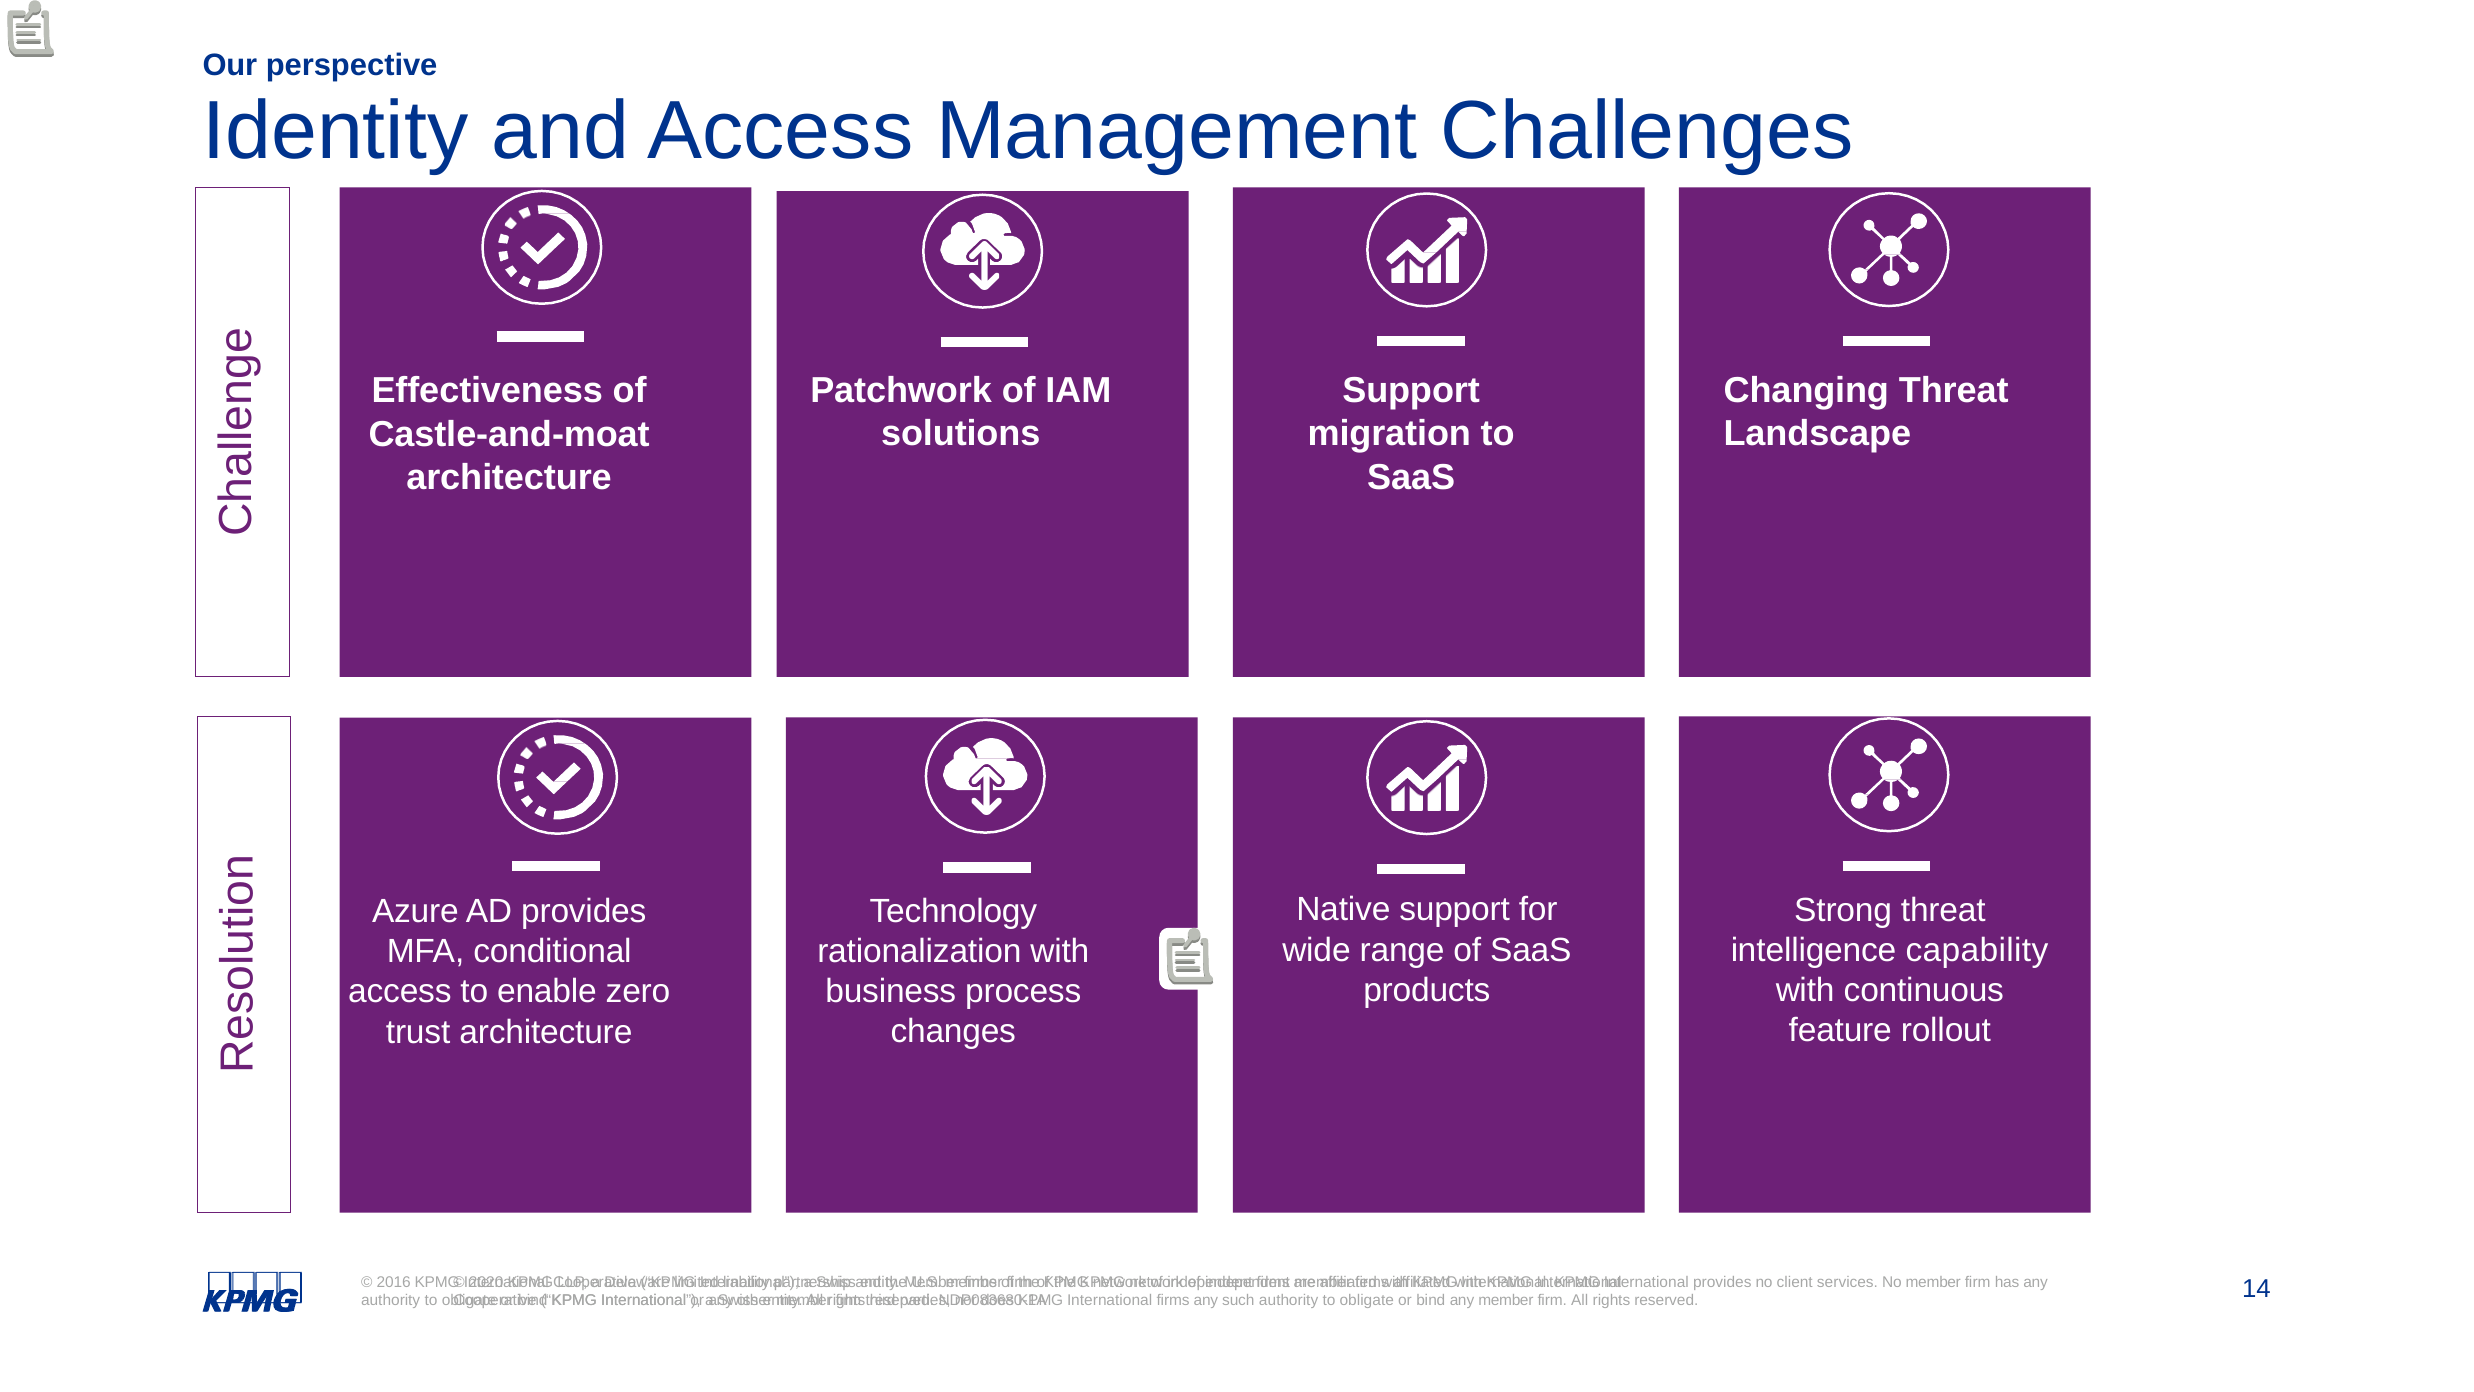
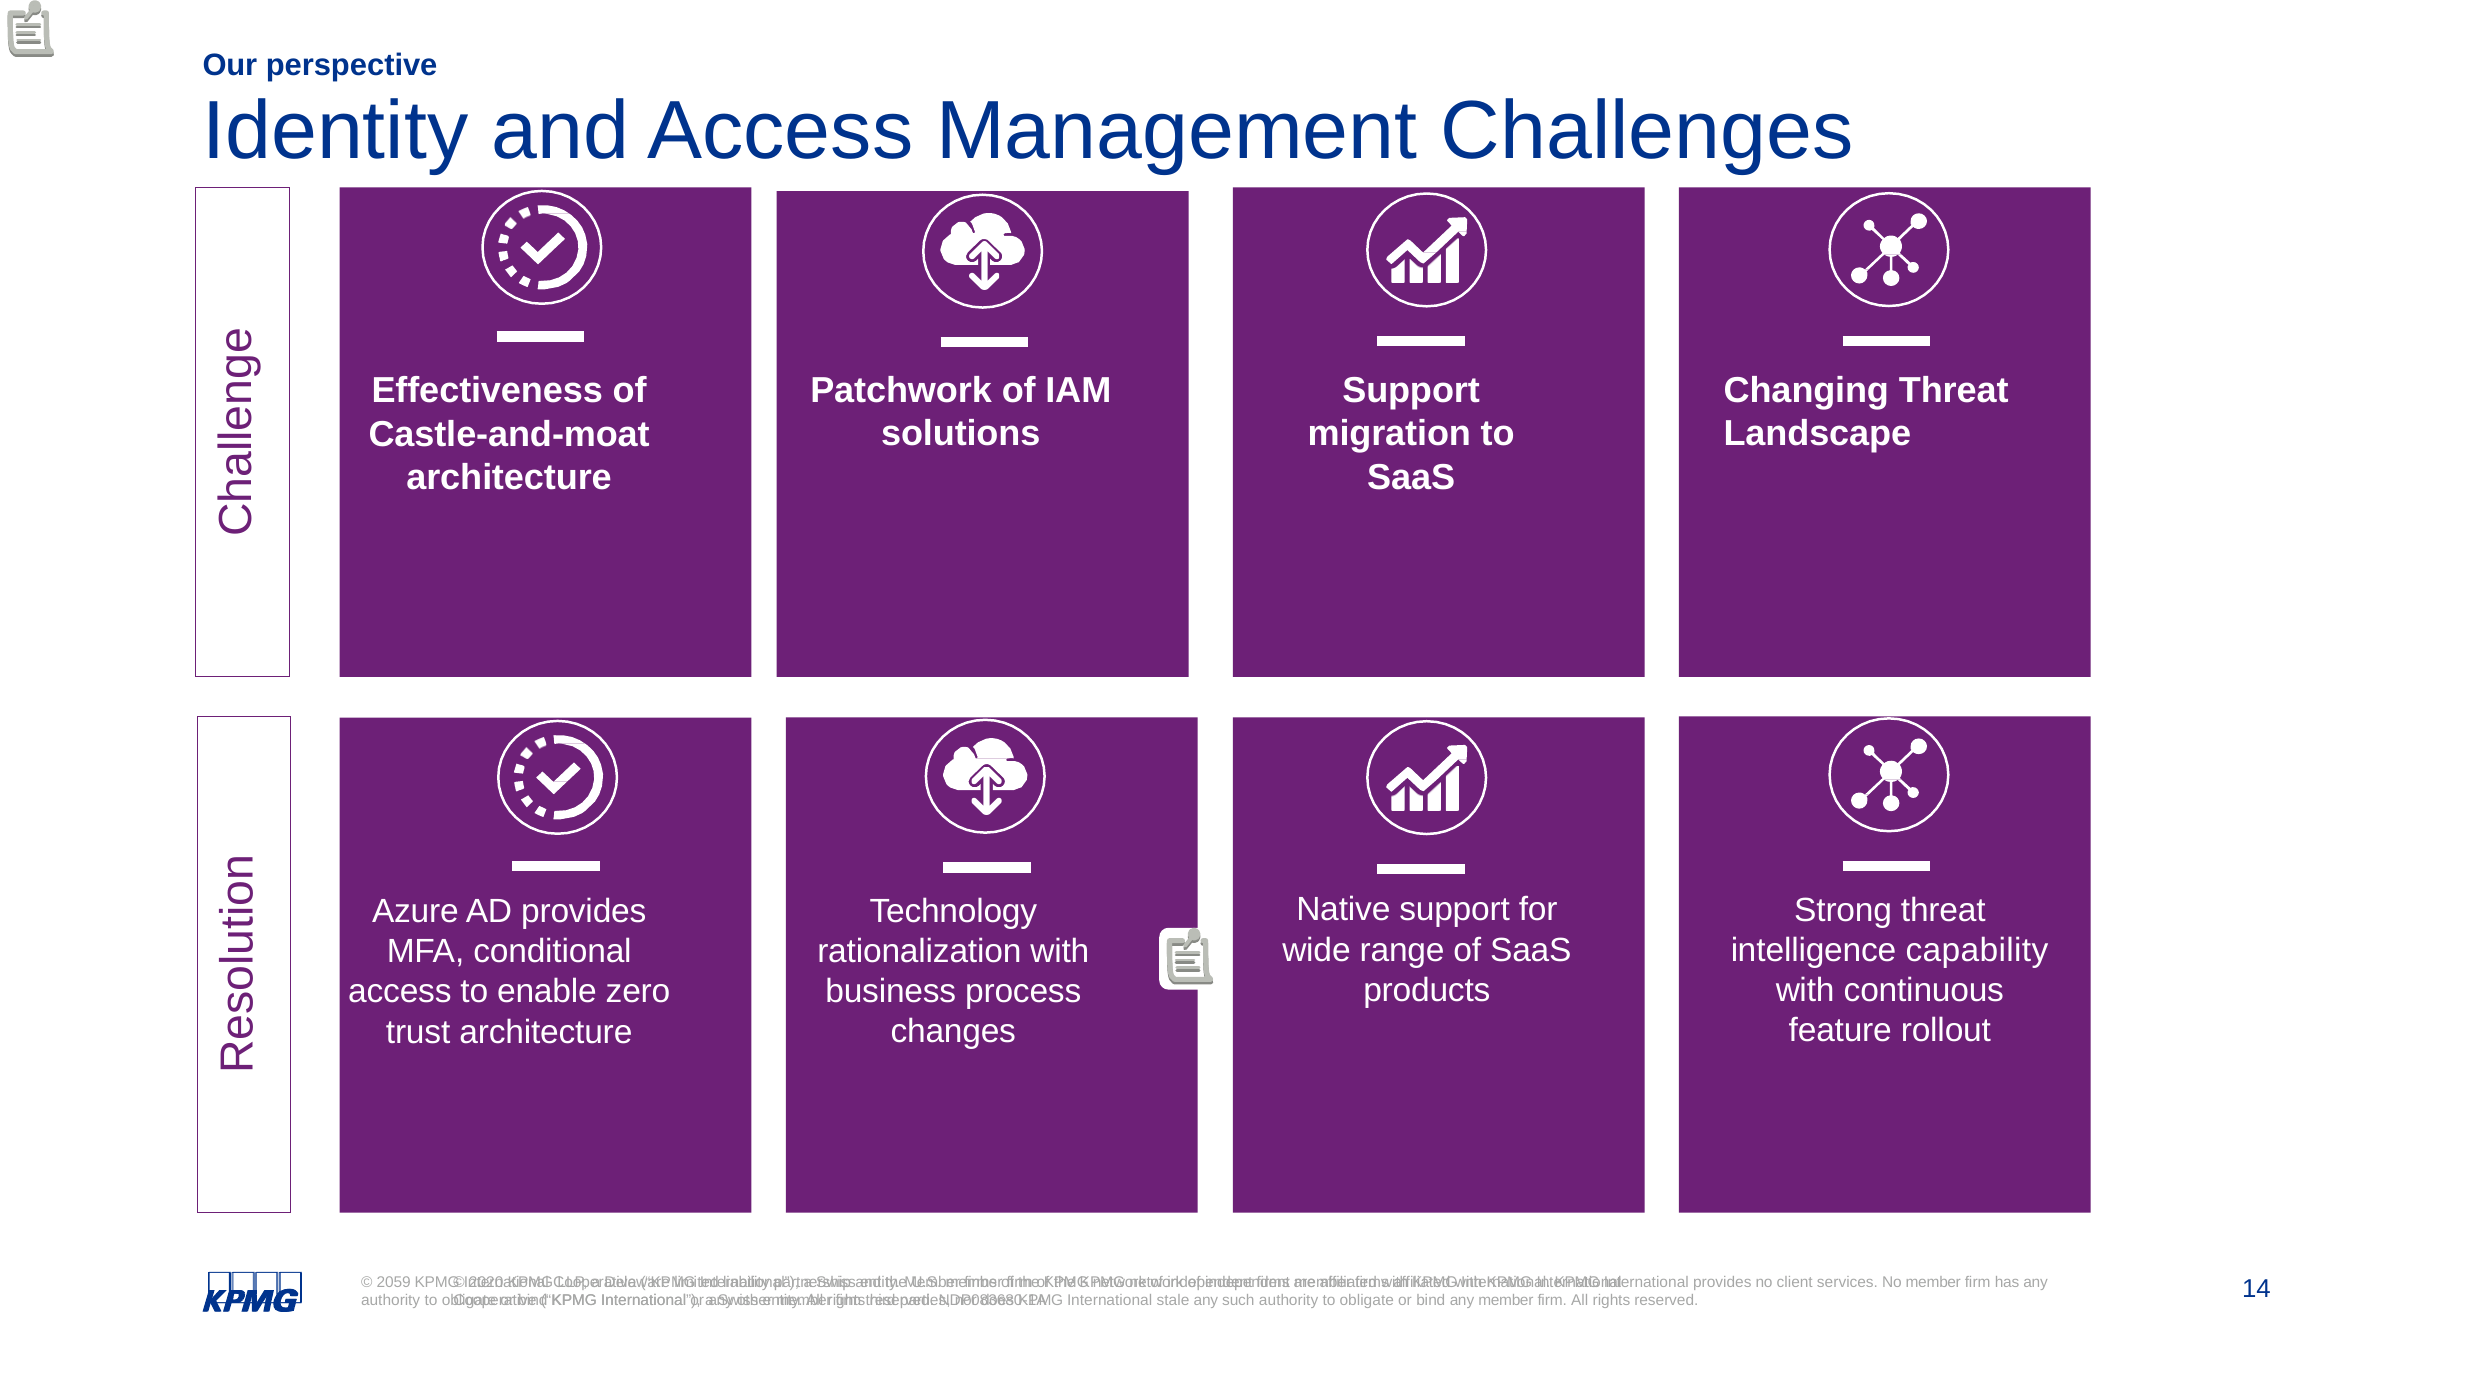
2016: 2016 -> 2059 (394, 1282)
International firms: firms -> stale (1173, 1300)
